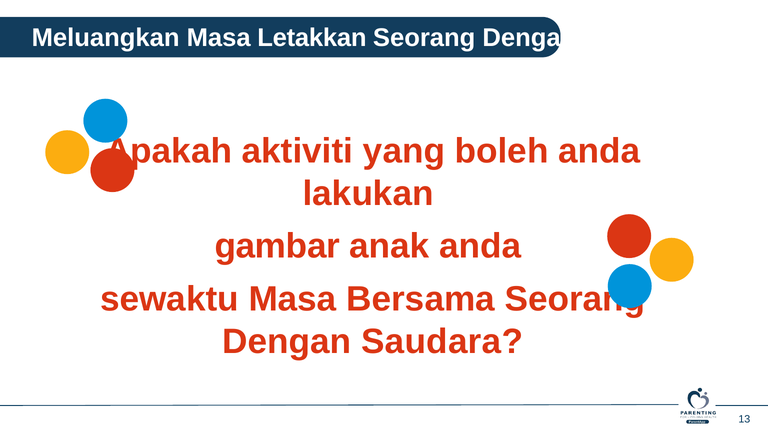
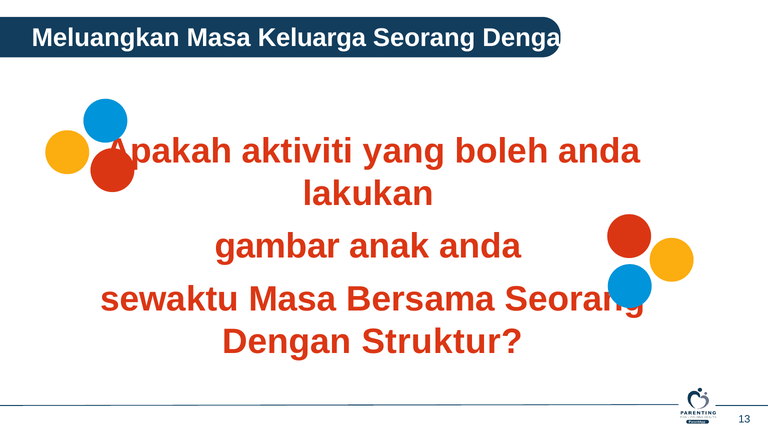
Letakkan: Letakkan -> Keluarga (312, 38)
Saudara: Saudara -> Struktur (442, 342)
